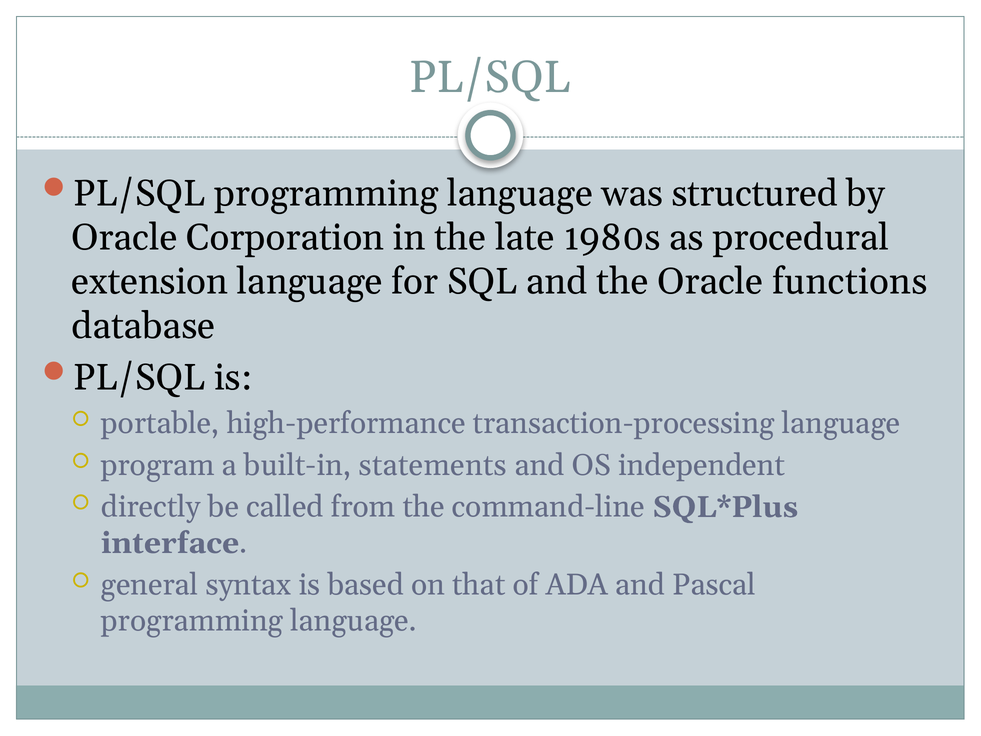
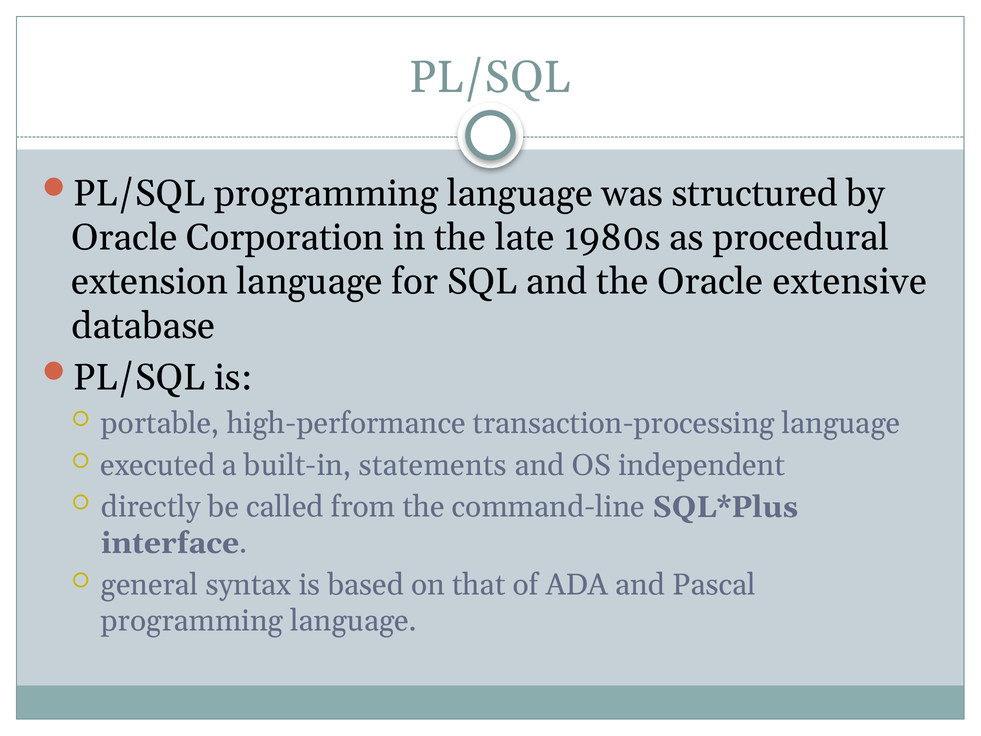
functions: functions -> extensive (850, 282)
program: program -> executed (158, 465)
